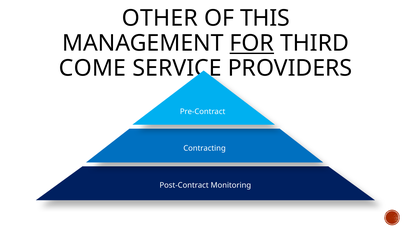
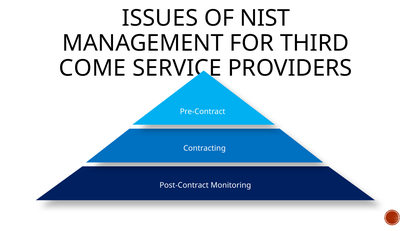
OTHER: OTHER -> ISSUES (160, 18)
THIS: THIS -> NIST (265, 18)
FOR underline: present -> none (252, 43)
